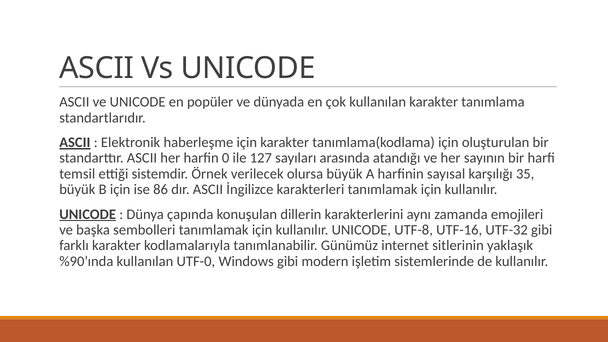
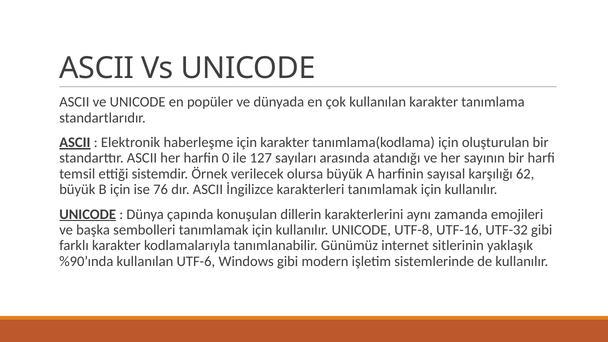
35: 35 -> 62 (525, 174)
86: 86 -> 76 (161, 190)
UTF-0: UTF-0 -> UTF-6 (196, 261)
